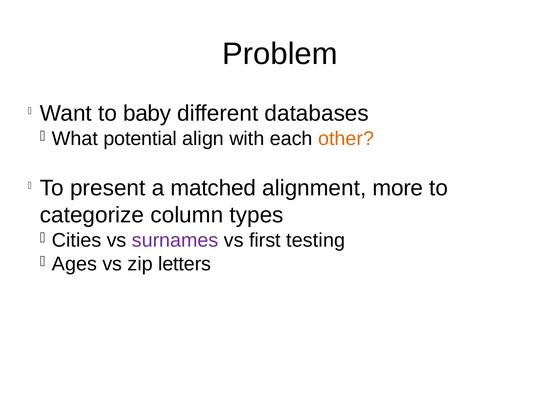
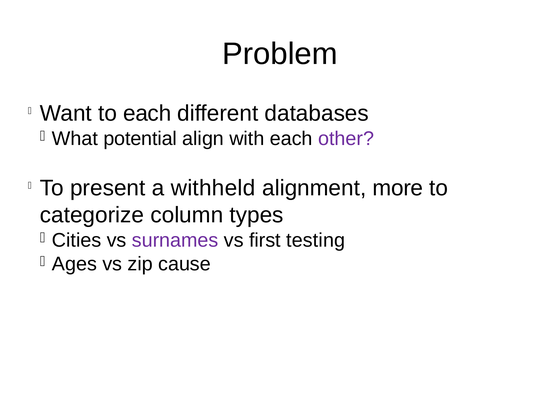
to baby: baby -> each (147, 113)
other colour: orange -> purple (346, 139)
matched: matched -> withheld (213, 188)
letters: letters -> cause (185, 264)
